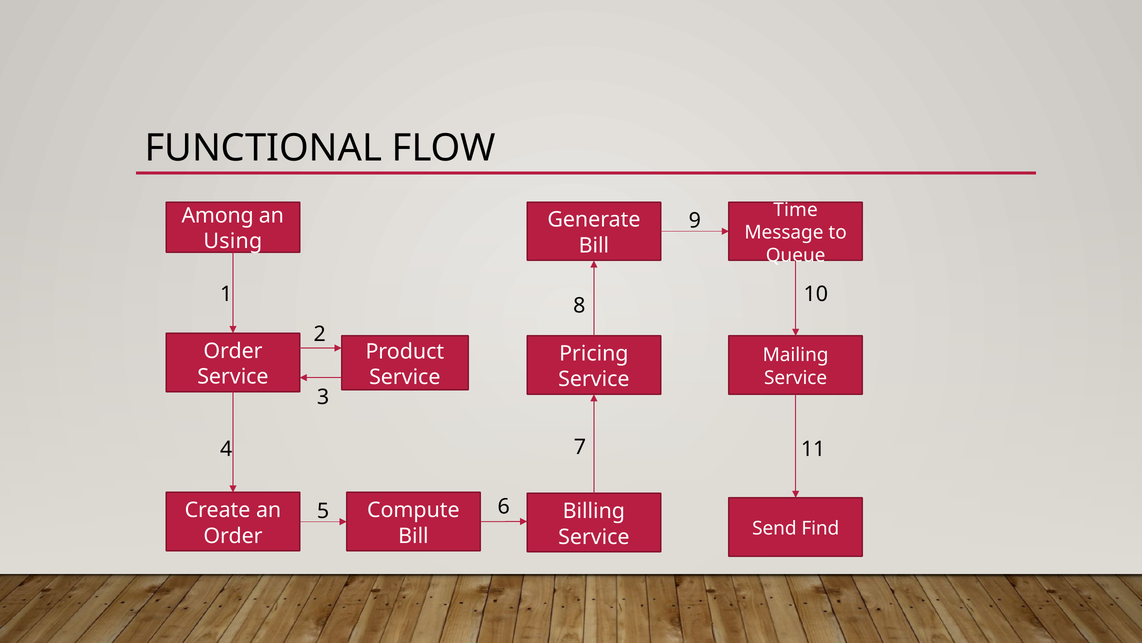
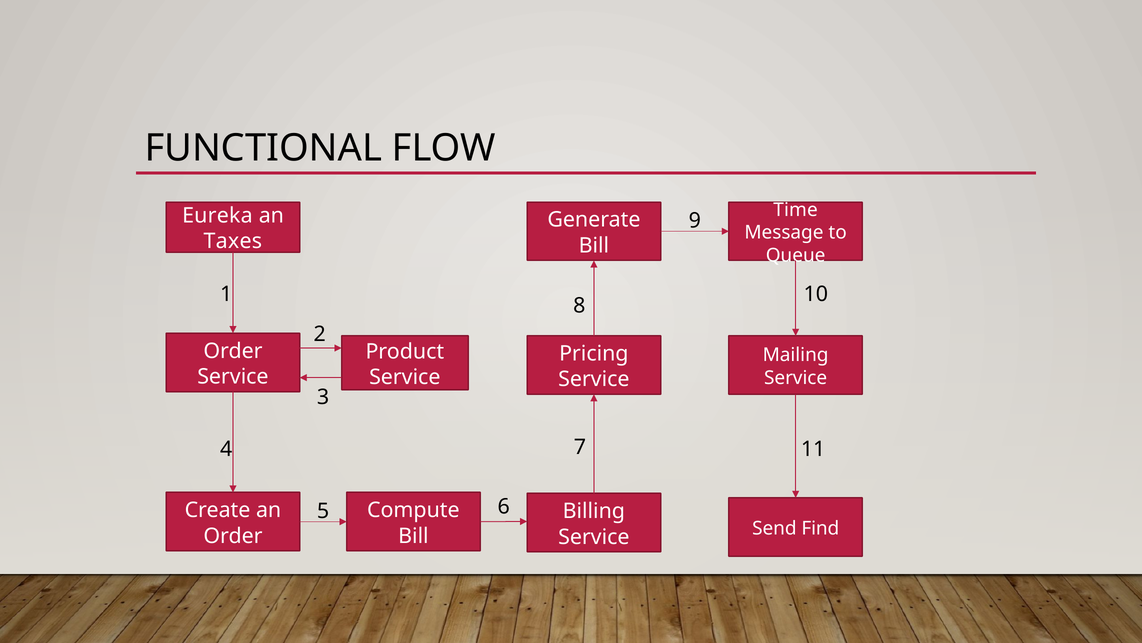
Among: Among -> Eureka (217, 215)
Using: Using -> Taxes (233, 241)
